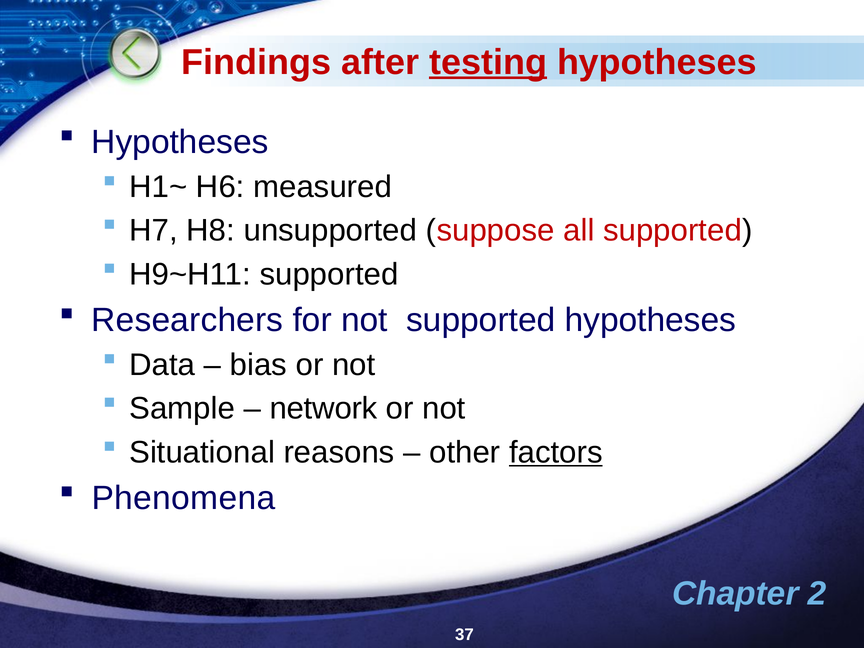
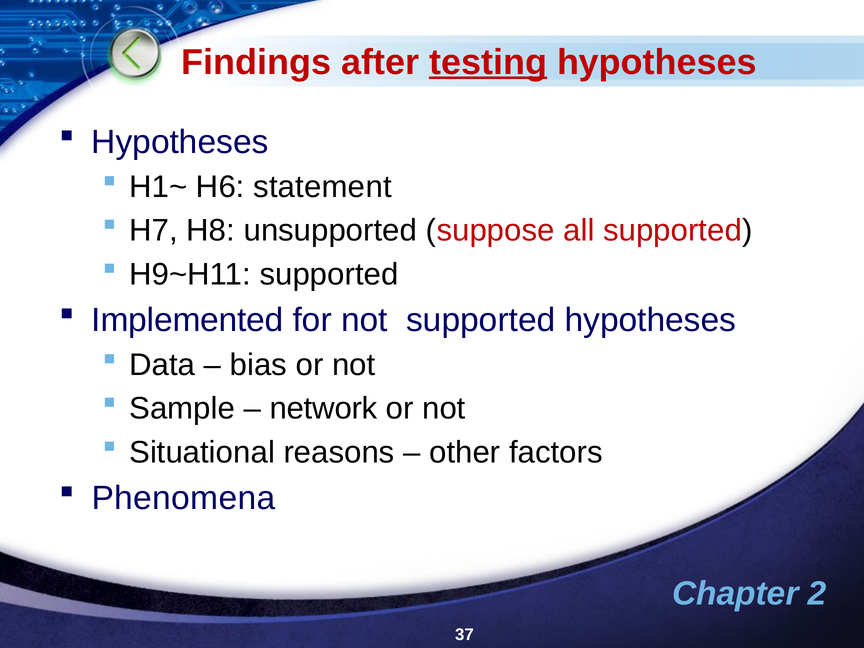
measured: measured -> statement (322, 187)
Researchers: Researchers -> Implemented (188, 320)
factors underline: present -> none (556, 452)
